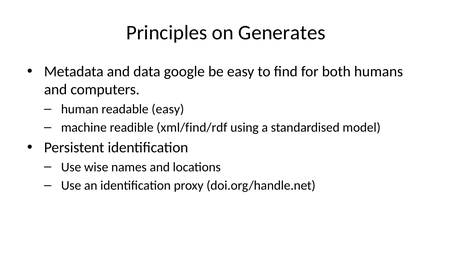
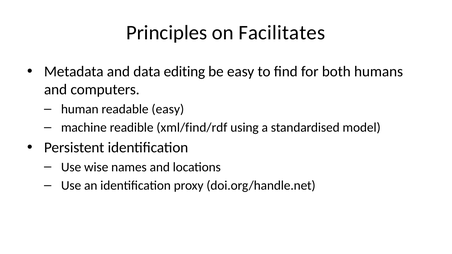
Generates: Generates -> Facilitates (282, 33)
google: google -> editing (184, 72)
